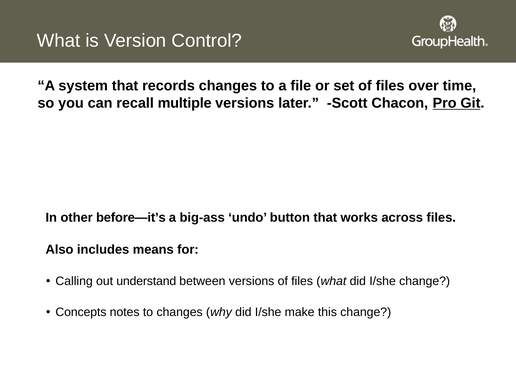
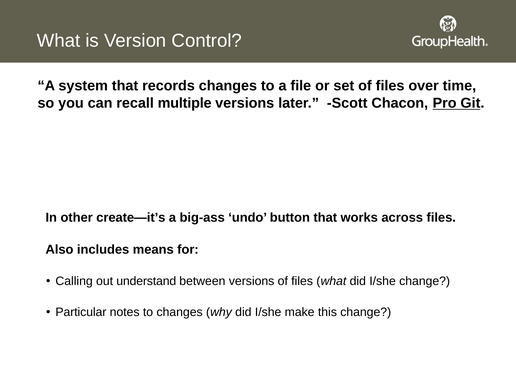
before—it’s: before—it’s -> create—it’s (131, 218)
Concepts: Concepts -> Particular (81, 312)
